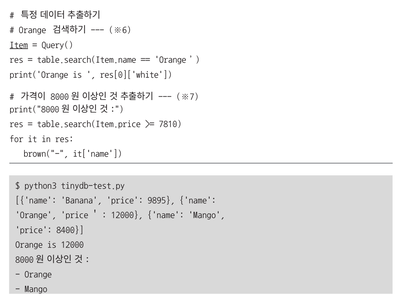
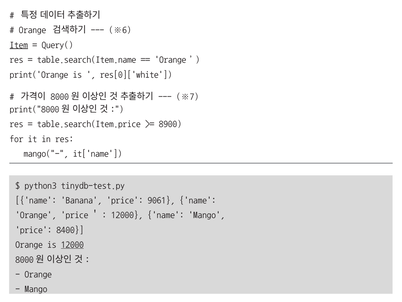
7810: 7810 -> 8900 (170, 124)
brown("-: brown("- -> mango("- (46, 153)
9895: 9895 -> 9061 (161, 200)
12000 underline: none -> present (72, 244)
